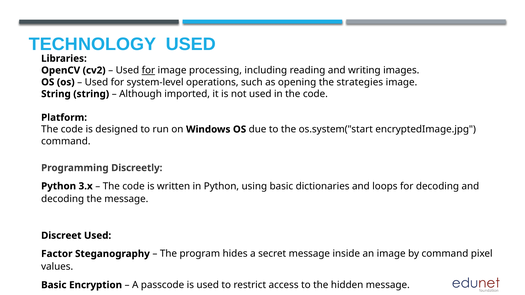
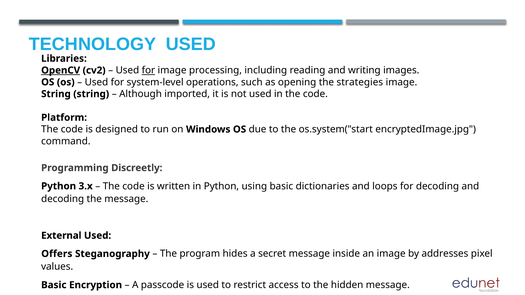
OpenCV underline: none -> present (61, 70)
Discreet: Discreet -> External (61, 236)
Factor: Factor -> Offers (57, 254)
by command: command -> addresses (445, 254)
